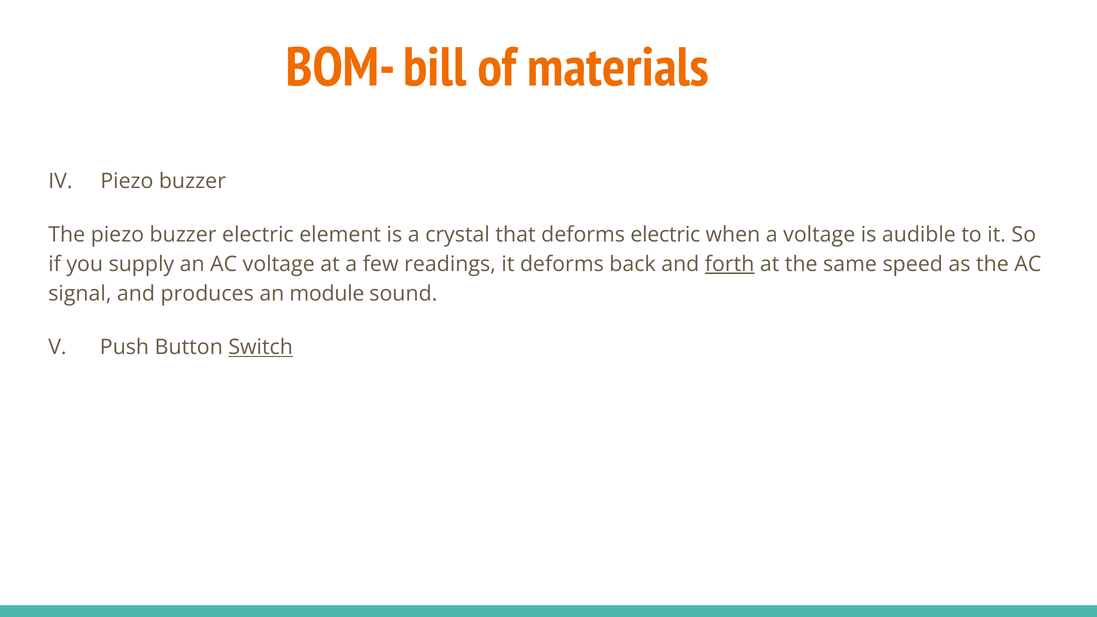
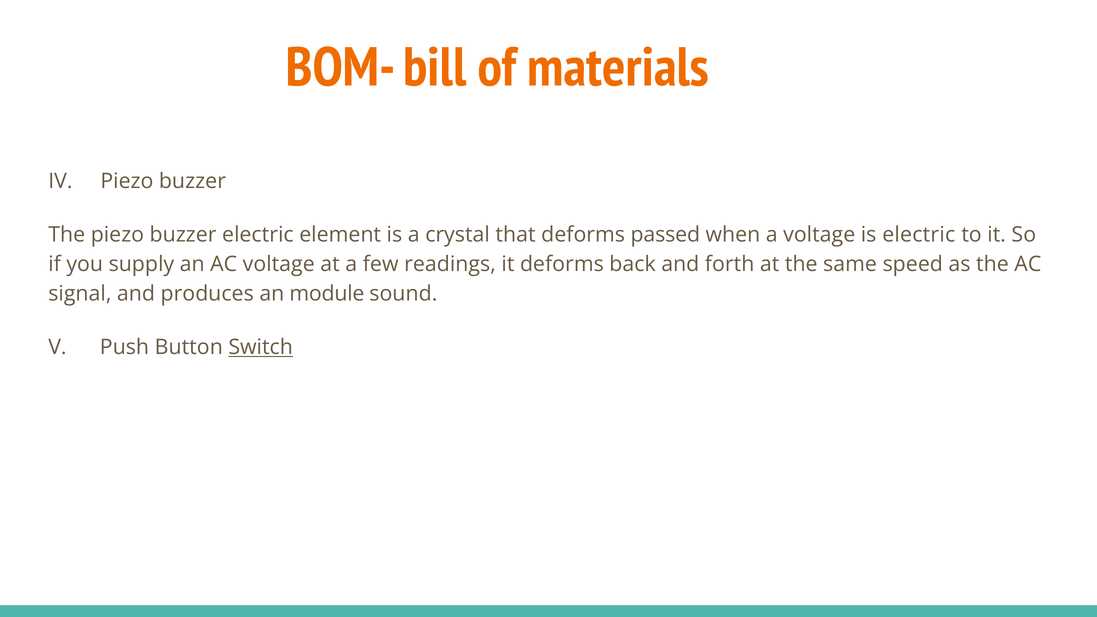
deforms electric: electric -> passed (665, 235)
is audible: audible -> electric (919, 235)
forth underline: present -> none (730, 264)
